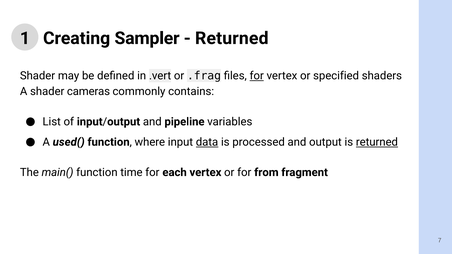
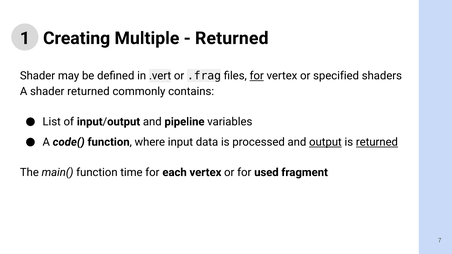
Sampler: Sampler -> Multiple (147, 38)
shader cameras: cameras -> returned (88, 91)
used(: used( -> code( (69, 142)
data underline: present -> none (207, 142)
output underline: none -> present (325, 142)
from: from -> used (266, 173)
